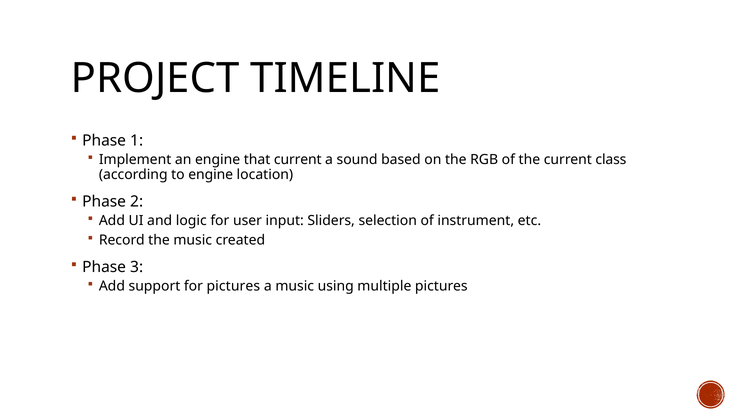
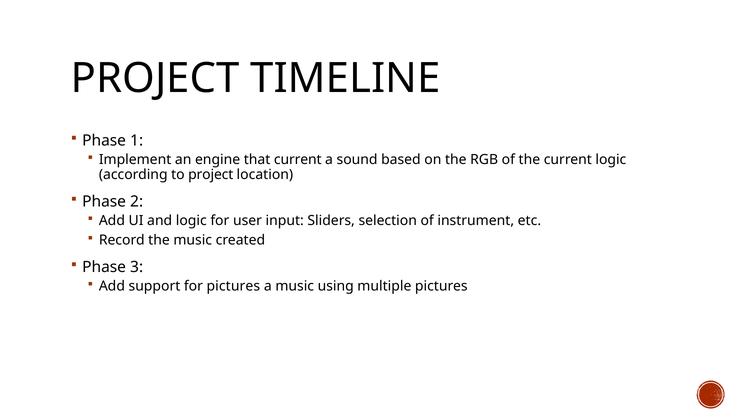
current class: class -> logic (611, 160)
to engine: engine -> project (211, 175)
